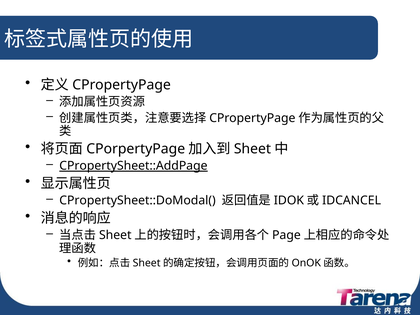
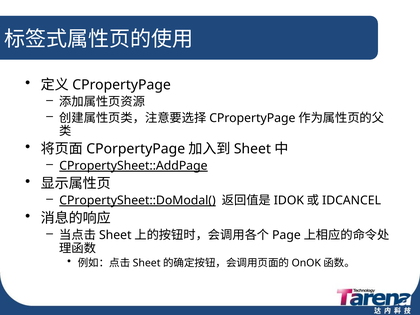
CPropertySheet::DoModal( underline: none -> present (138, 201)
